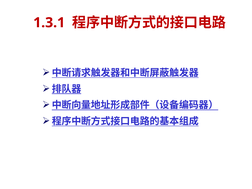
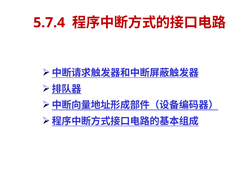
1.3.1: 1.3.1 -> 5.7.4 (49, 23)
